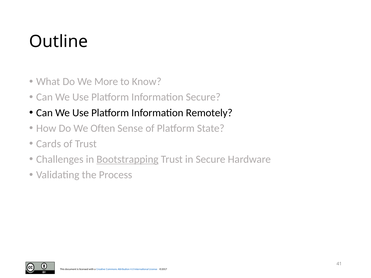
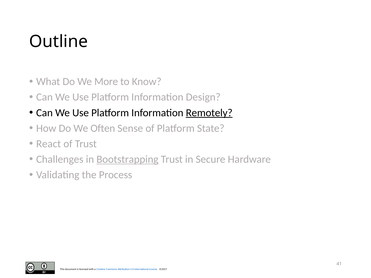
Information Secure: Secure -> Design (203, 97)
Remotely underline: none -> present (209, 113)
Cards: Cards -> React (49, 144)
